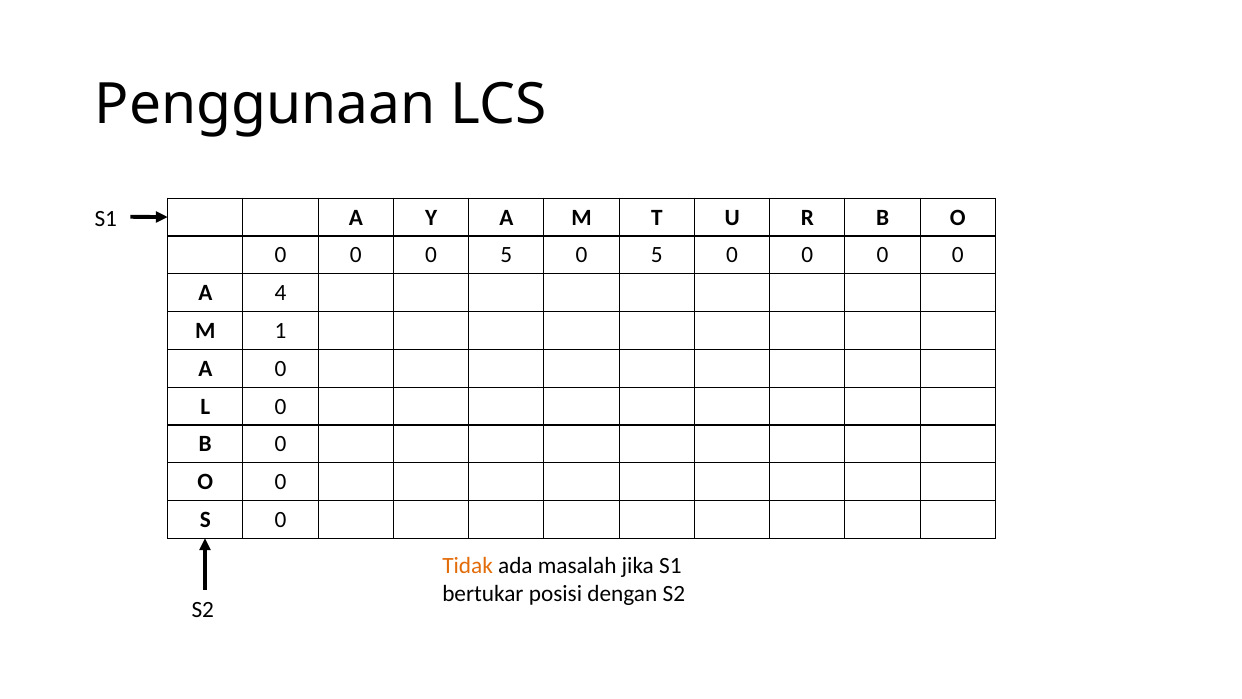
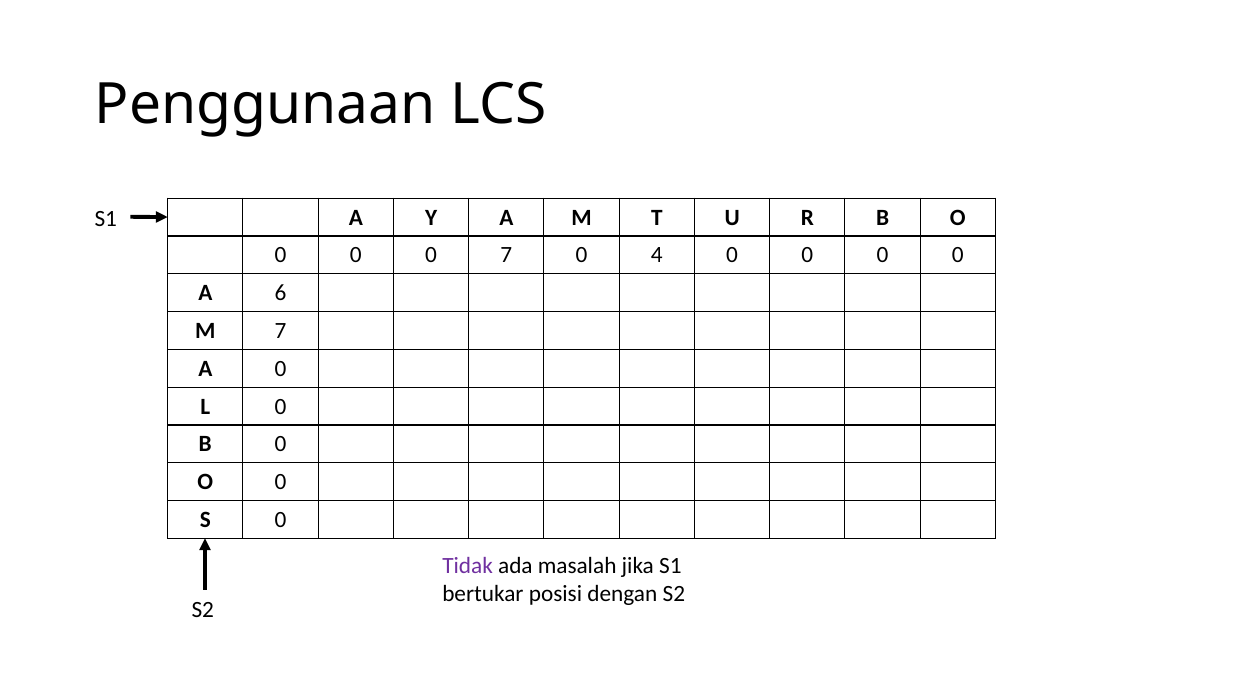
0 0 5: 5 -> 7 (506, 255)
5: 5 -> 4 (657, 255)
4: 4 -> 6 (280, 293)
M 1: 1 -> 7 (280, 331)
Tidak colour: orange -> purple (468, 566)
